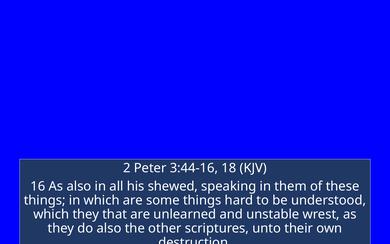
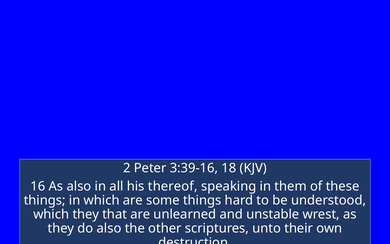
3:44-16: 3:44-16 -> 3:39-16 (194, 168)
shewed: shewed -> thereof (173, 186)
